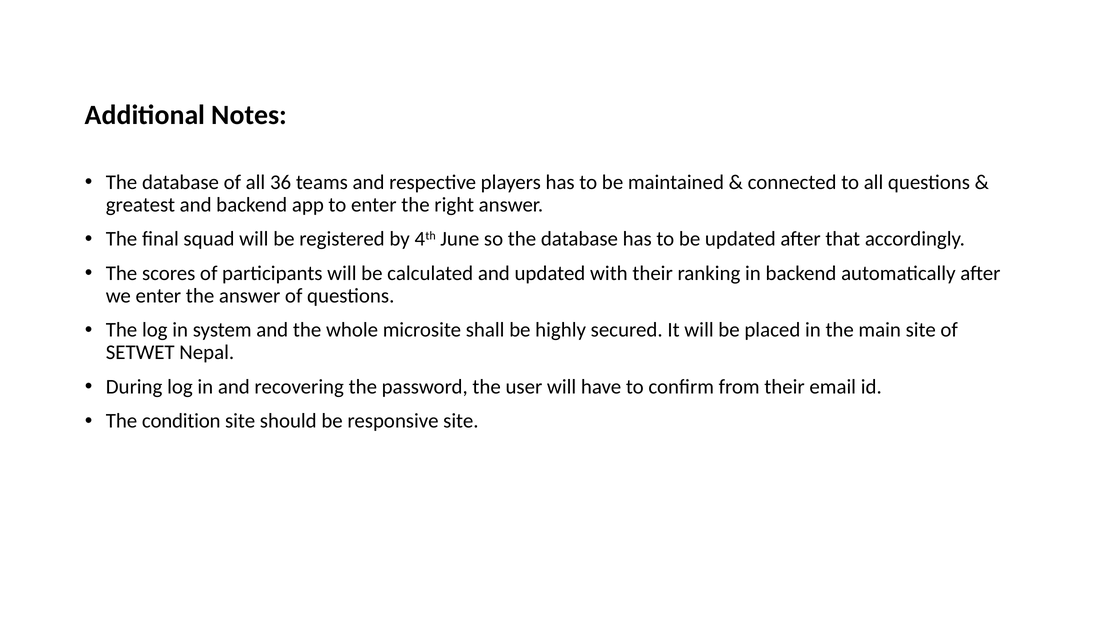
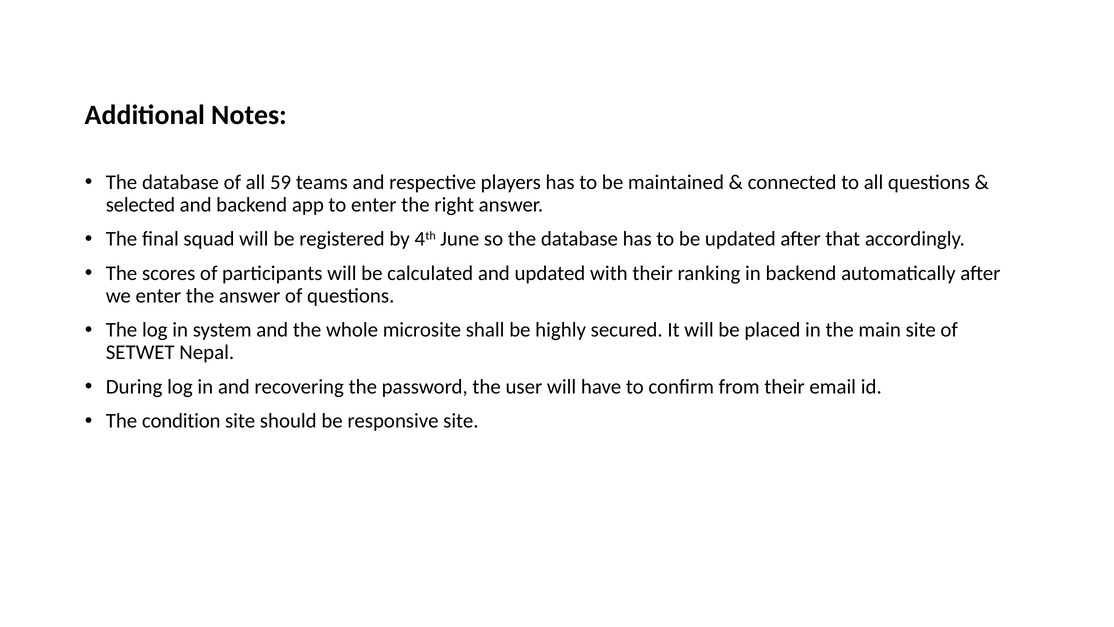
36: 36 -> 59 (281, 182)
greatest: greatest -> selected (140, 205)
